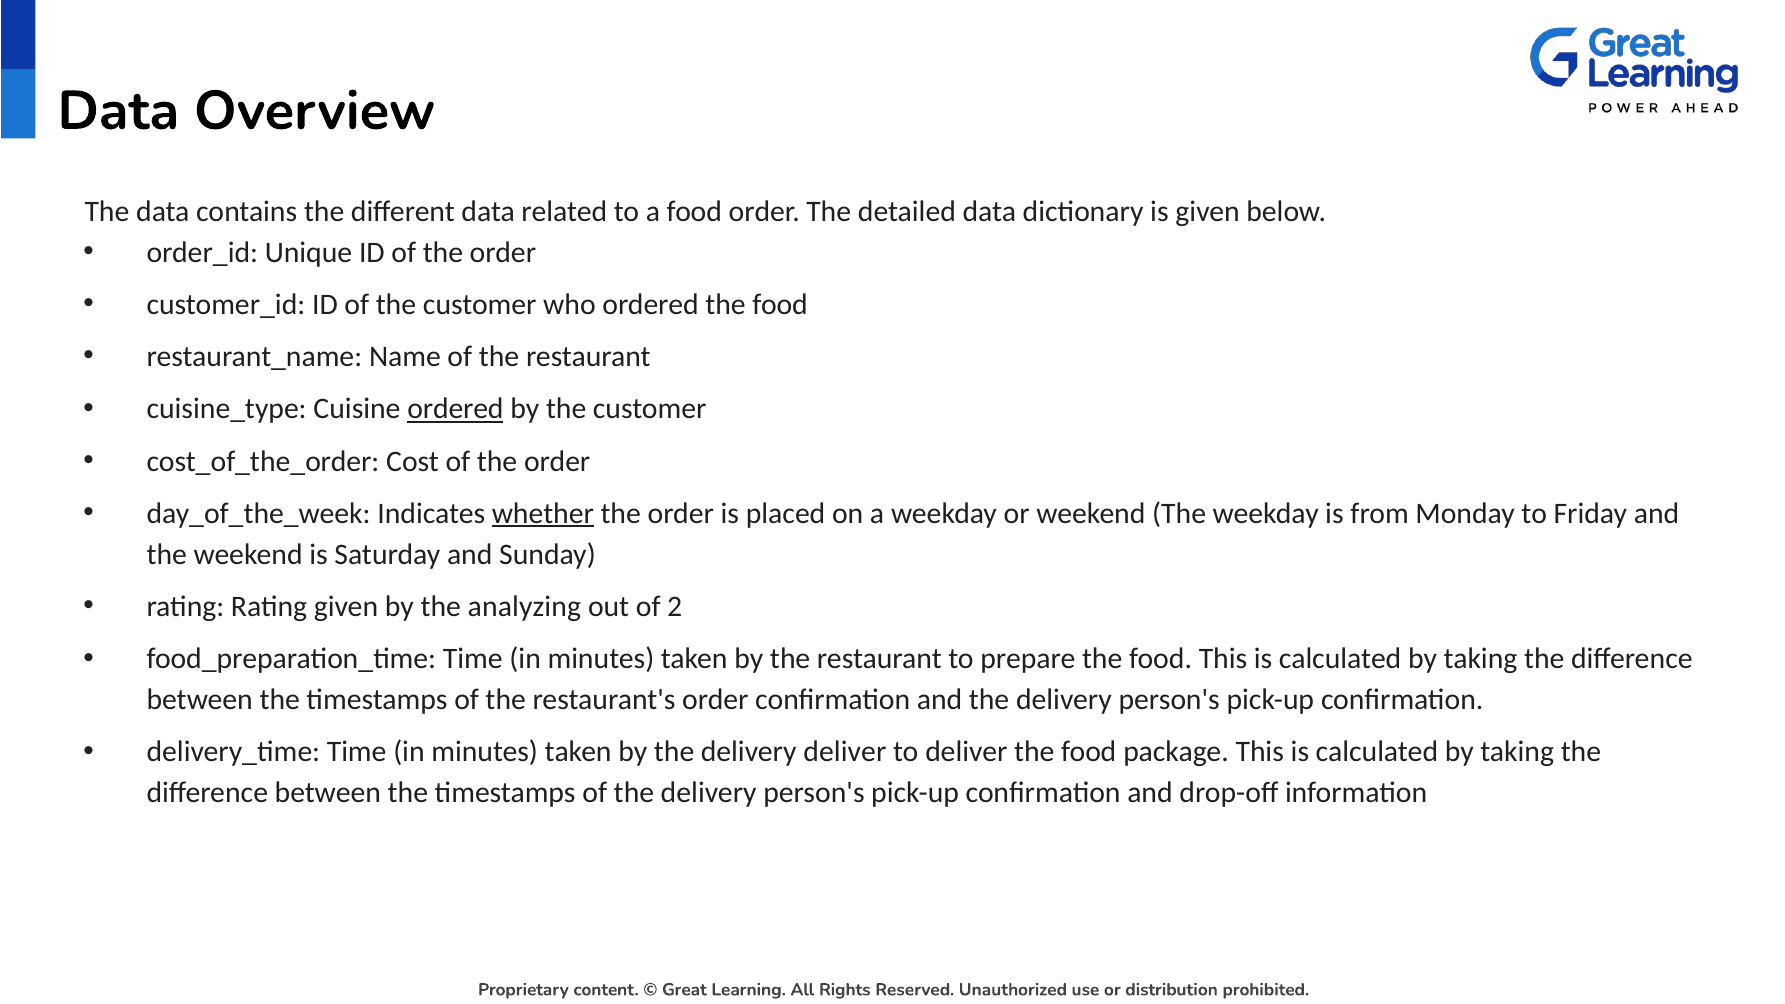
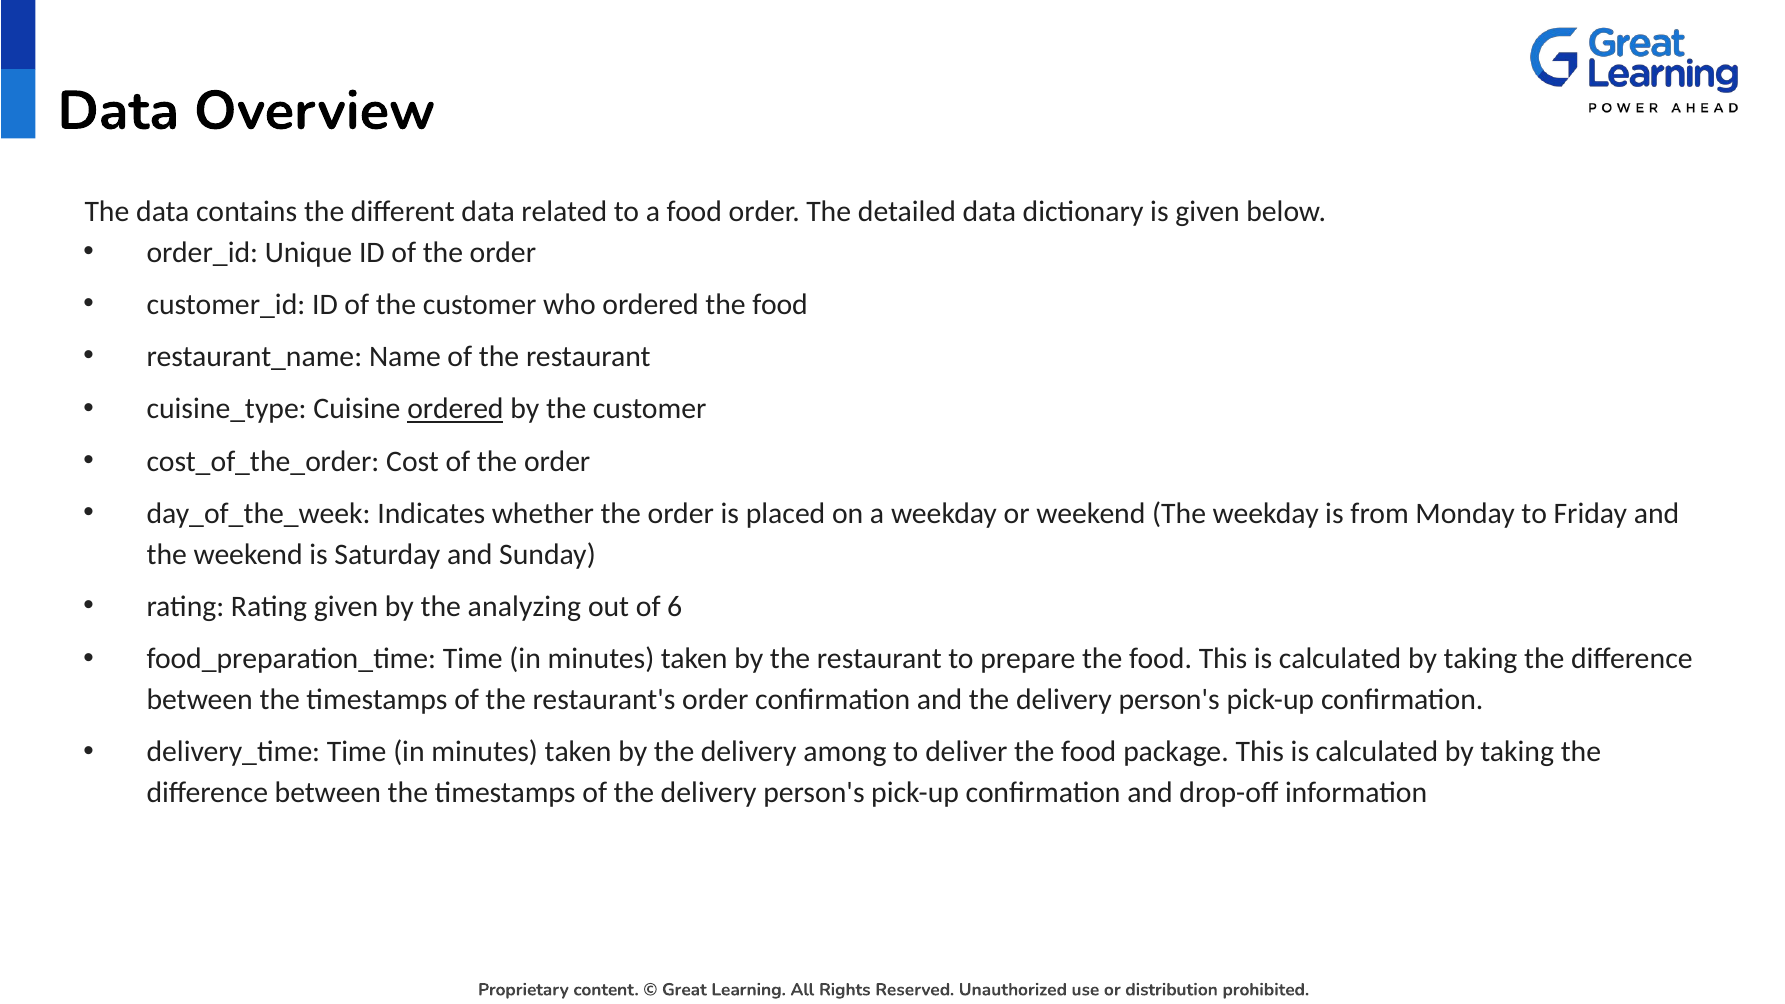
whether underline: present -> none (543, 513)
2: 2 -> 6 (675, 607)
delivery deliver: deliver -> among (845, 752)
